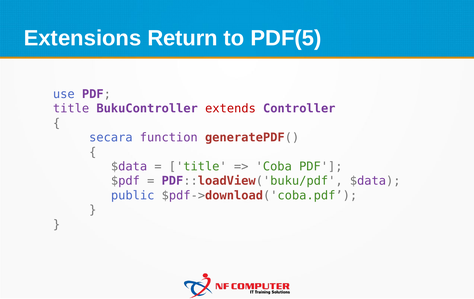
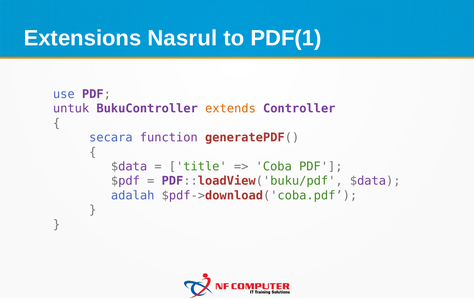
Return: Return -> Nasrul (182, 38)
PDF(5: PDF(5 -> PDF(1 (286, 38)
title: title -> untuk (71, 109)
extends colour: red -> orange (230, 109)
public: public -> adalah (133, 195)
